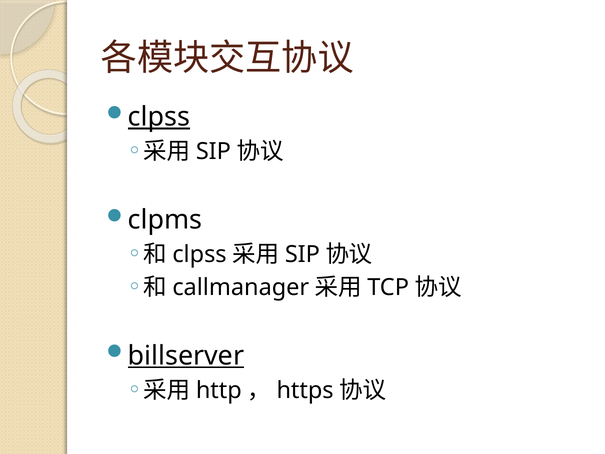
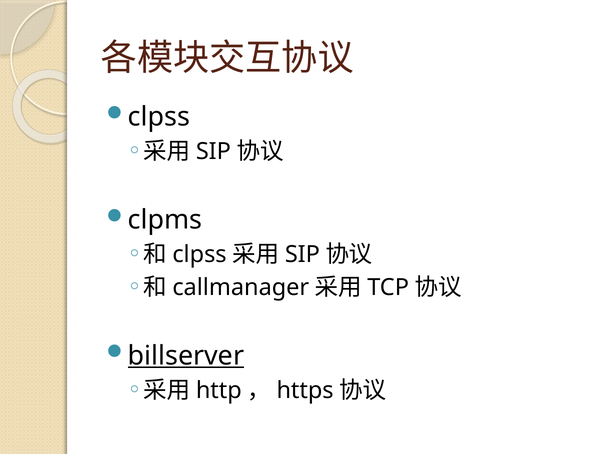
clpss underline: present -> none (159, 117)
